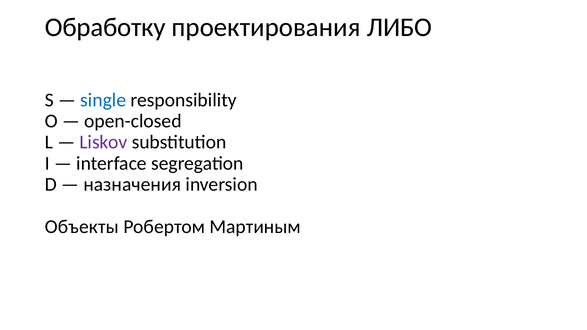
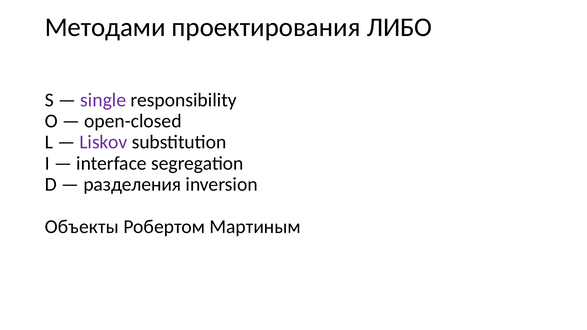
Обработку: Обработку -> Методами (105, 27)
single colour: blue -> purple (103, 100)
назначения: назначения -> разделения (132, 185)
